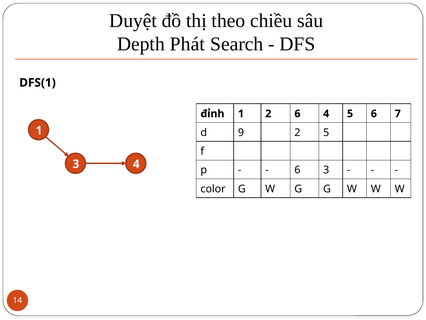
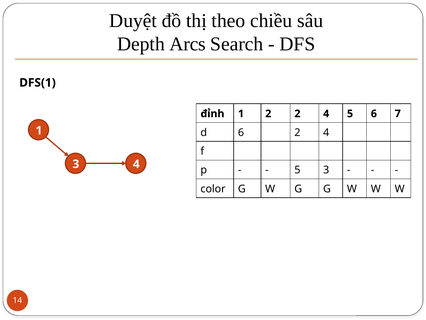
Phát: Phát -> Arcs (188, 44)
2 6: 6 -> 2 (297, 114)
d 9: 9 -> 6 (241, 132)
5: 5 -> 4 (326, 132)
6: 6 -> 5 (297, 170)
